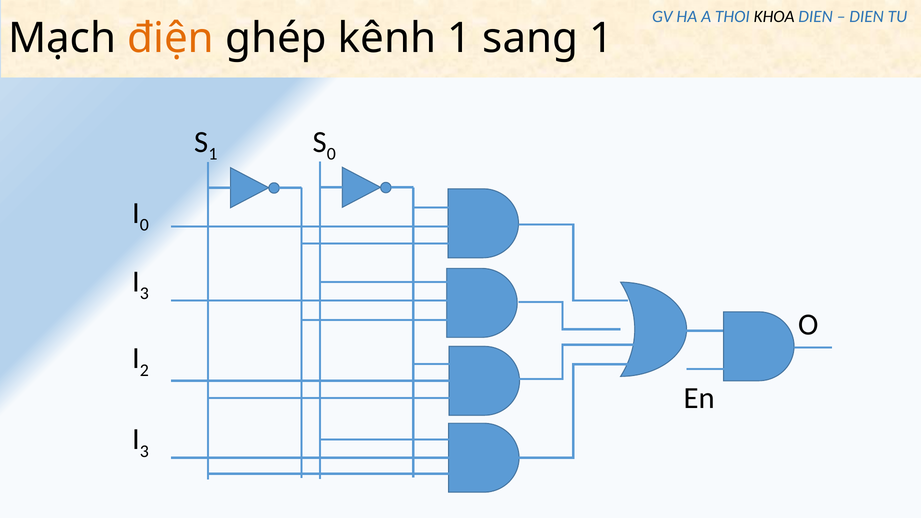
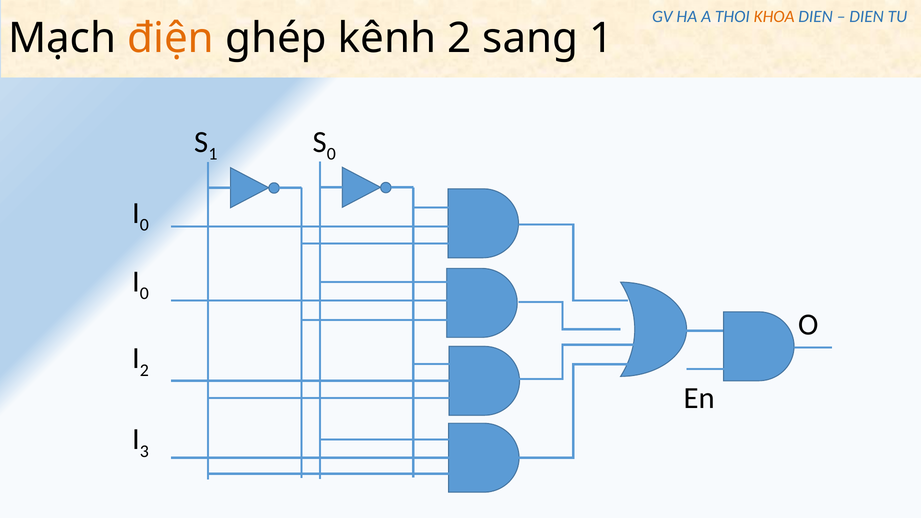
KHOA colour: black -> orange (774, 16)
kênh 1: 1 -> 2 (459, 38)
3: 3 -> 0 (144, 294)
